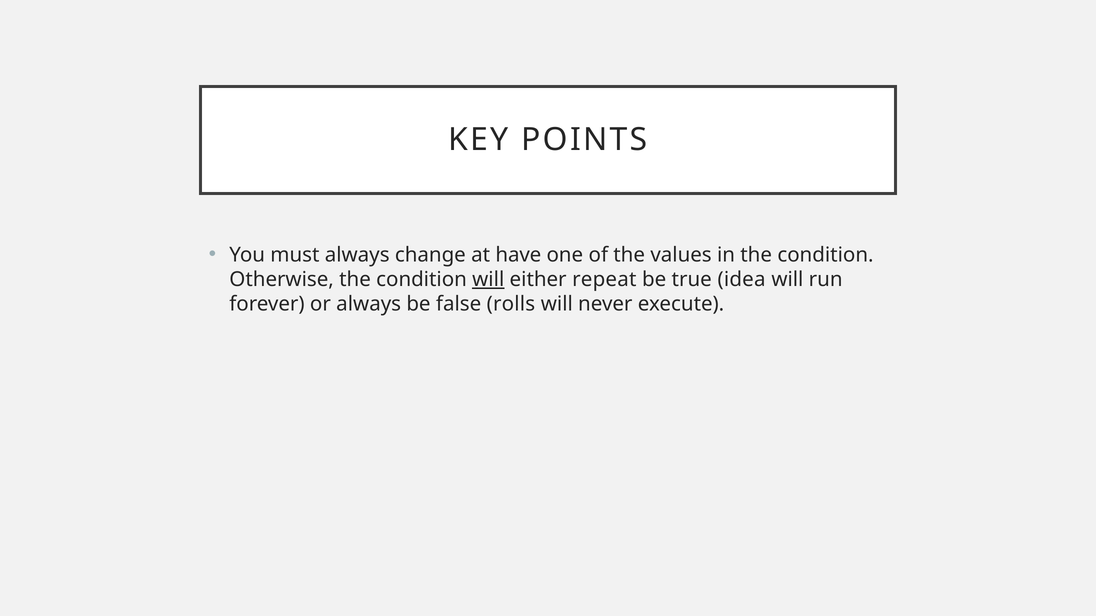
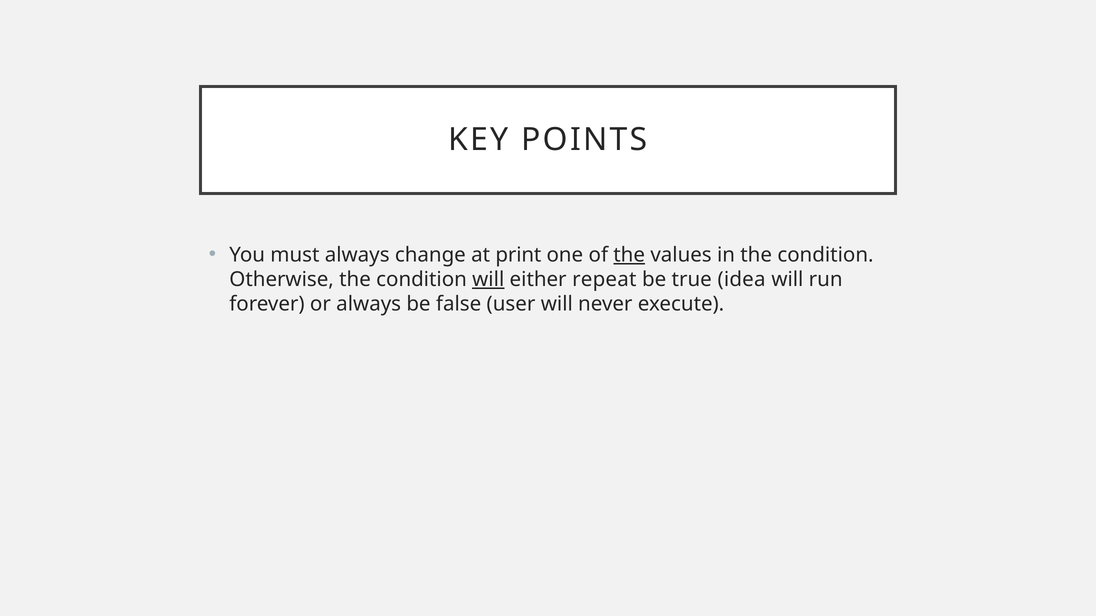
have: have -> print (518, 255)
the underline: none -> present (629, 255)
rolls: rolls -> user (511, 304)
